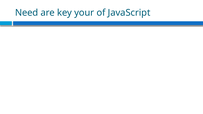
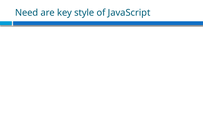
your: your -> style (84, 13)
